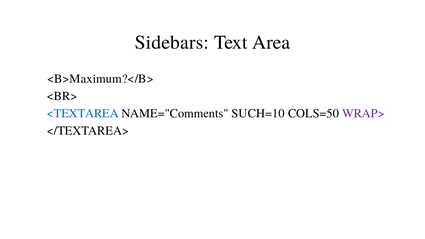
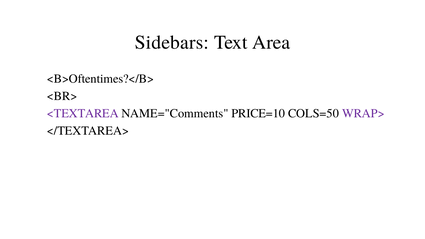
<B>Maximum?</B>: <B>Maximum?</B> -> <B>Oftentimes?</B> (100, 79)
<TEXTAREA colour: blue -> purple (83, 114)
SUCH=10: SUCH=10 -> PRICE=10 (258, 114)
